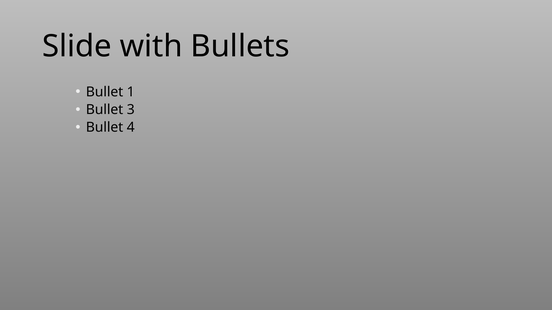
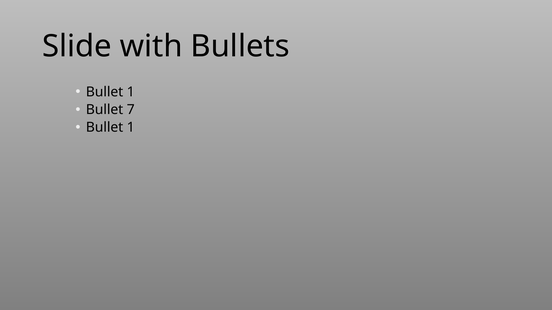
3: 3 -> 7 (131, 110)
4: 4 -> 1 (131, 128)
